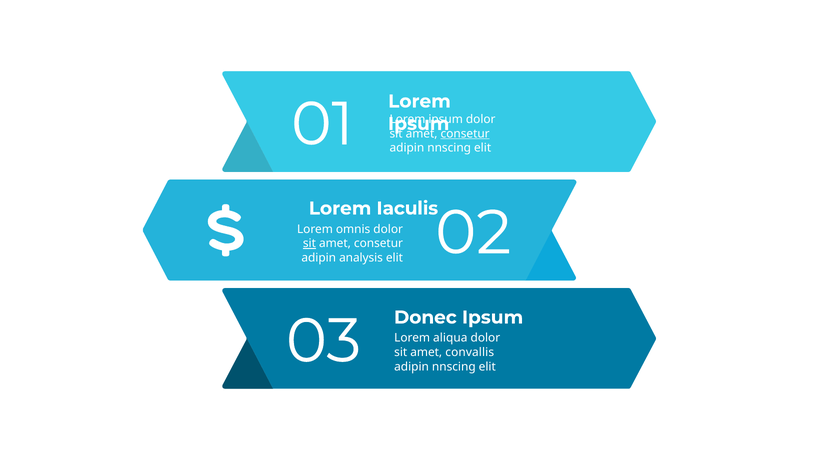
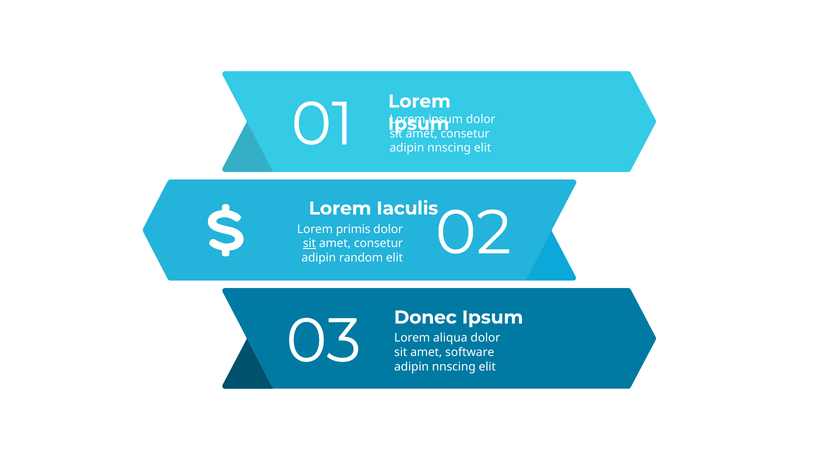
consetur underline: present -> none (465, 134)
omnis: omnis -> primis (353, 229)
analysis: analysis -> random (361, 258)
convallis: convallis -> software (470, 352)
